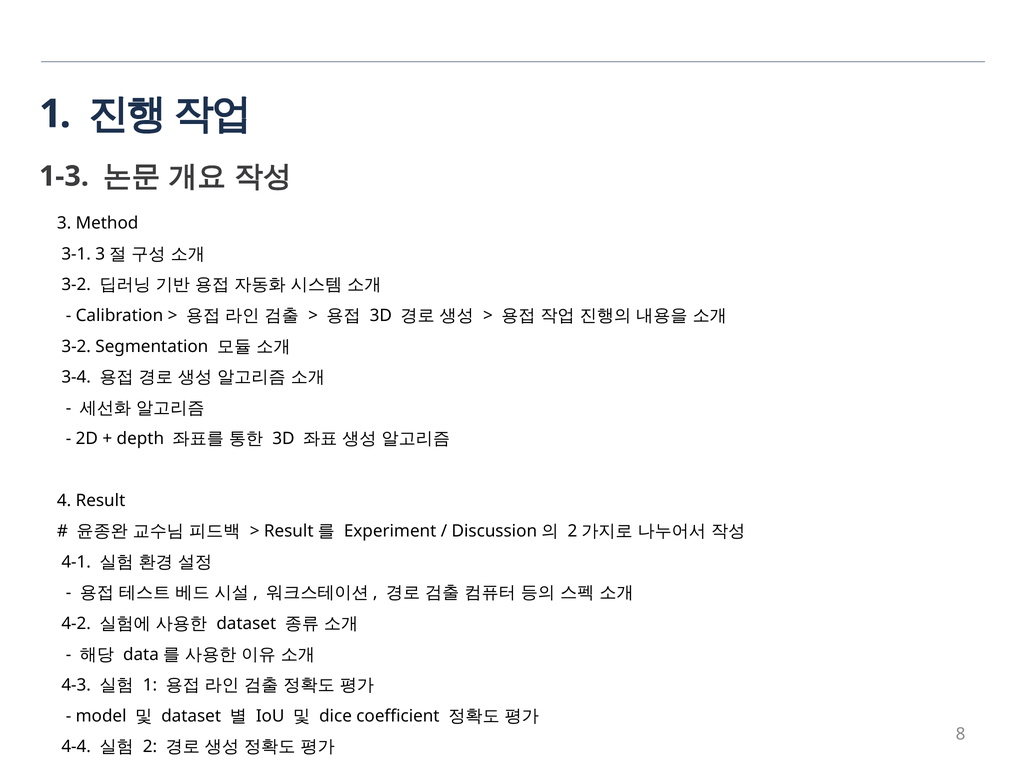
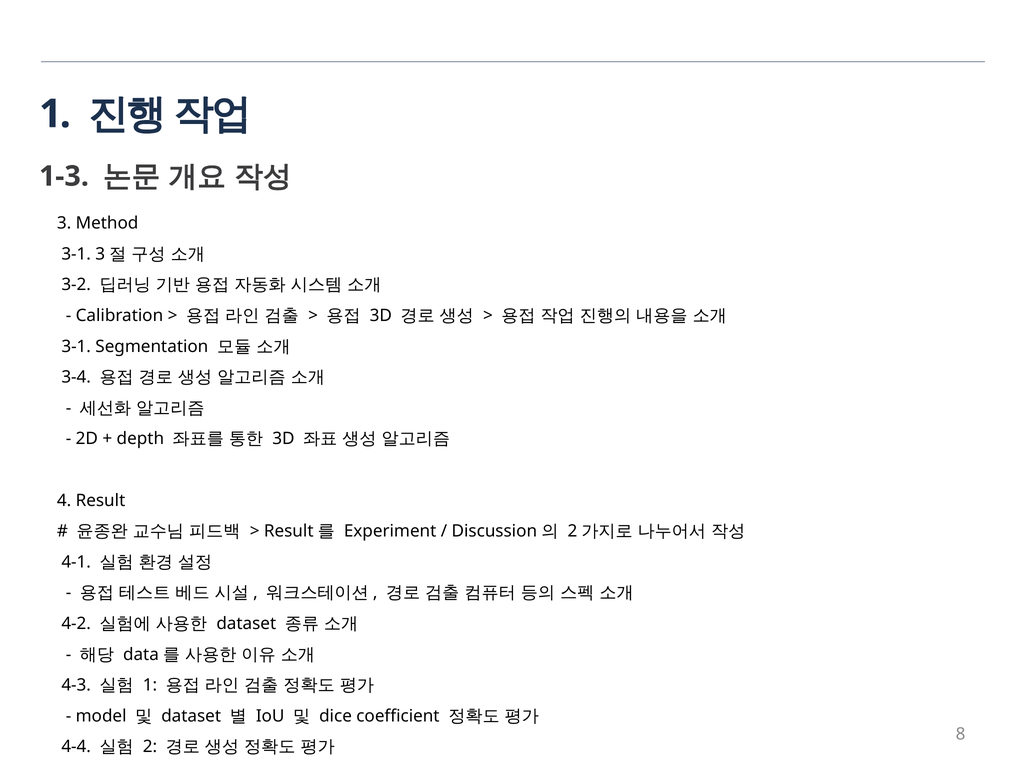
3-2: 3-2 -> 3-1 (76, 346)
